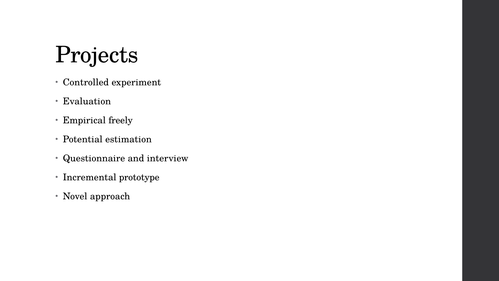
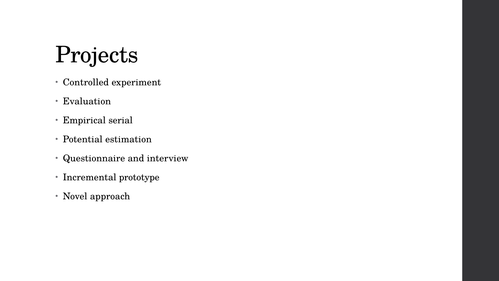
freely: freely -> serial (121, 120)
